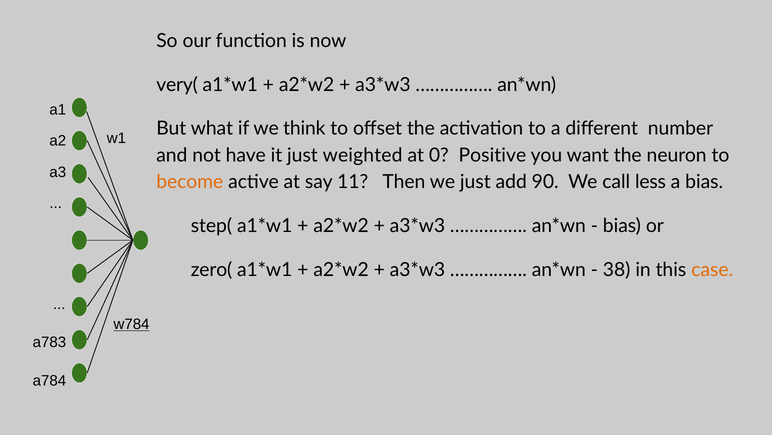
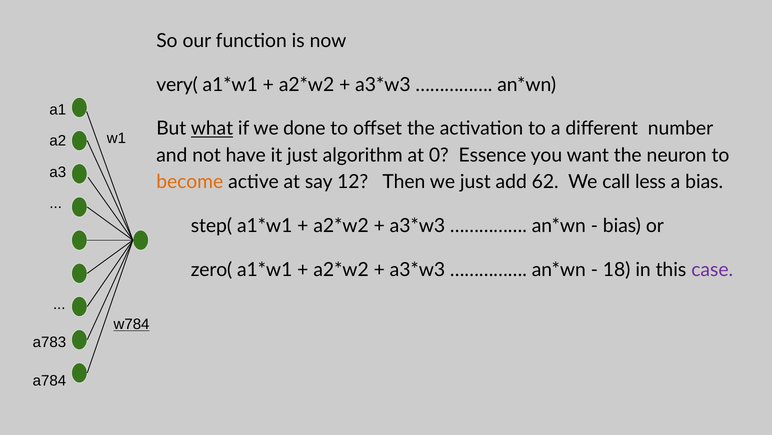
what underline: none -> present (212, 128)
think: think -> done (304, 128)
weighted: weighted -> algorithm (363, 155)
Positive: Positive -> Essence (492, 155)
11: 11 -> 12 (353, 182)
90: 90 -> 62 (545, 182)
38: 38 -> 18 (617, 269)
case colour: orange -> purple (712, 269)
